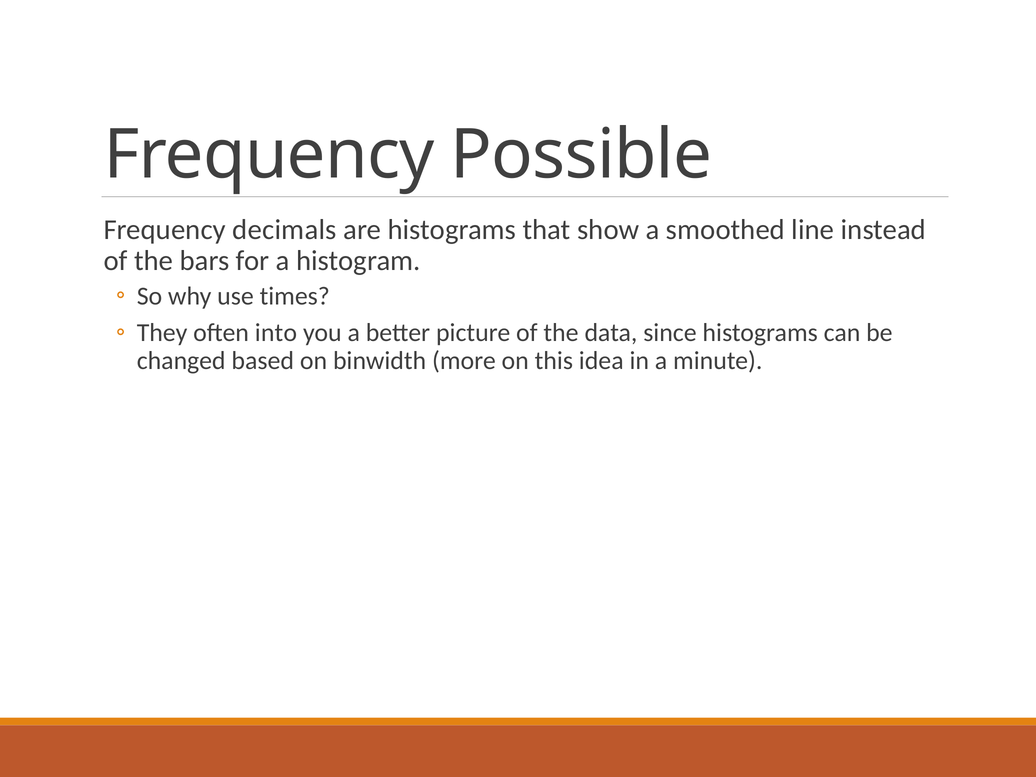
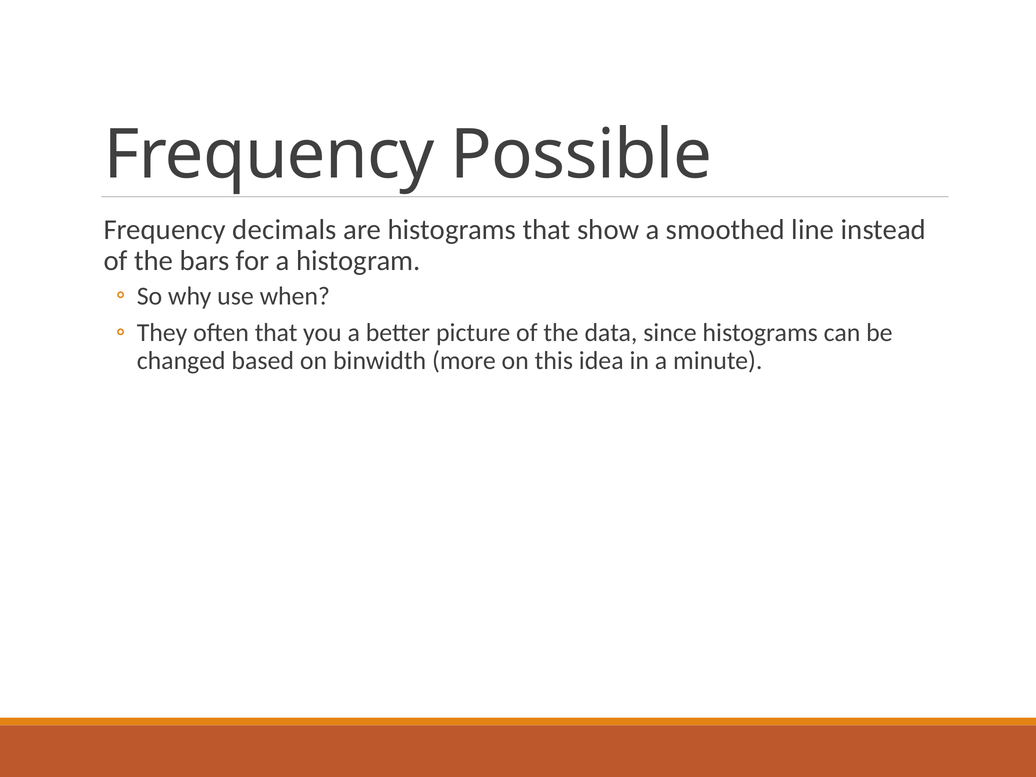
times: times -> when (295, 296)
often into: into -> that (276, 333)
